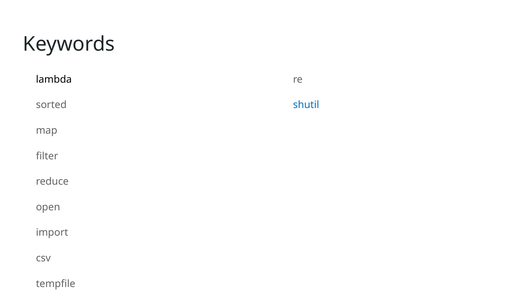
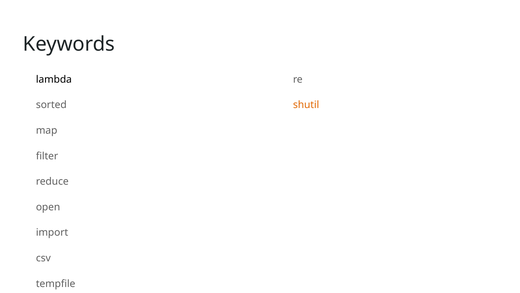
shutil colour: blue -> orange (306, 105)
